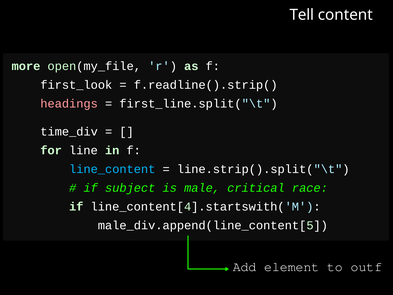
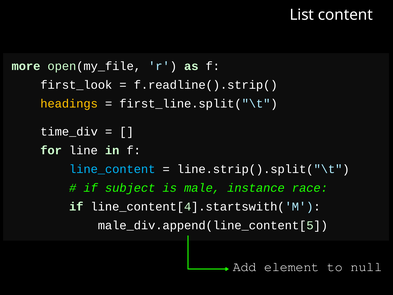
Tell: Tell -> List (302, 15)
headings colour: pink -> yellow (69, 104)
critical: critical -> instance (256, 188)
outf: outf -> null (366, 267)
